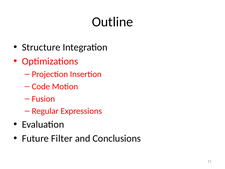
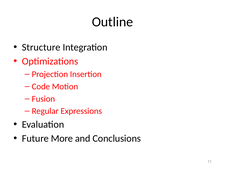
Filter: Filter -> More (62, 138)
